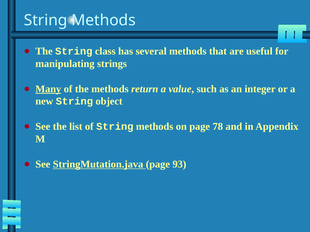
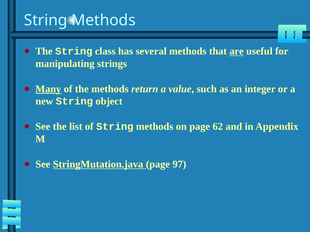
are underline: none -> present (237, 51)
78: 78 -> 62 (218, 127)
93: 93 -> 97 (179, 165)
